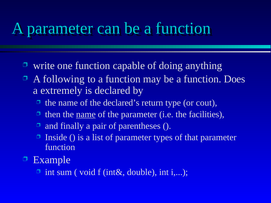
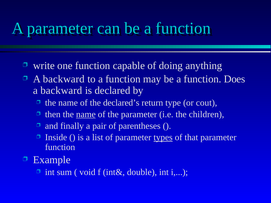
following: following -> backward (64, 79)
extremely: extremely -> backward (61, 91)
facilities: facilities -> children (206, 114)
types underline: none -> present (163, 138)
